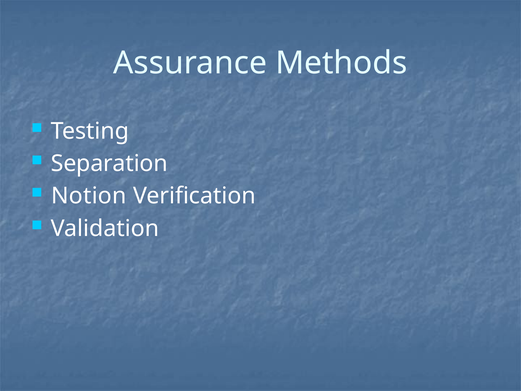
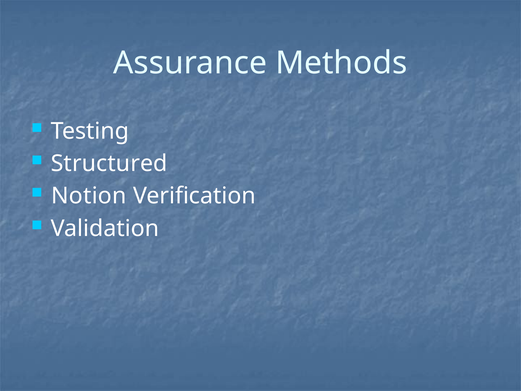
Separation: Separation -> Structured (109, 163)
